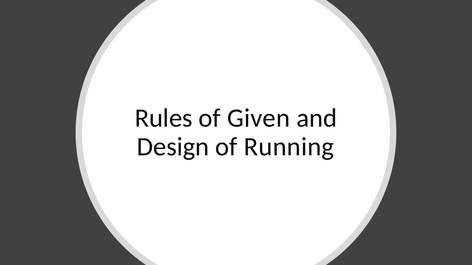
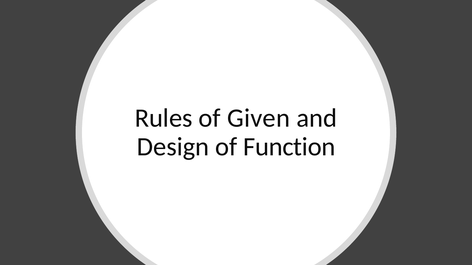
Running: Running -> Function (289, 147)
